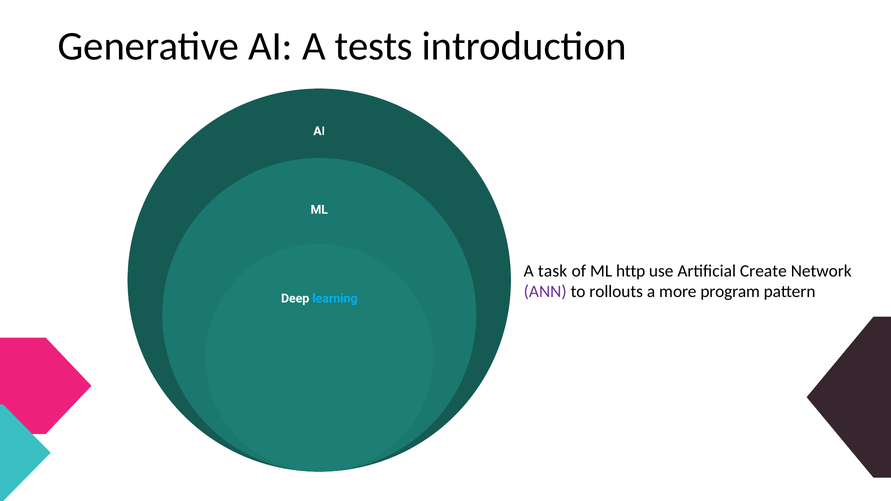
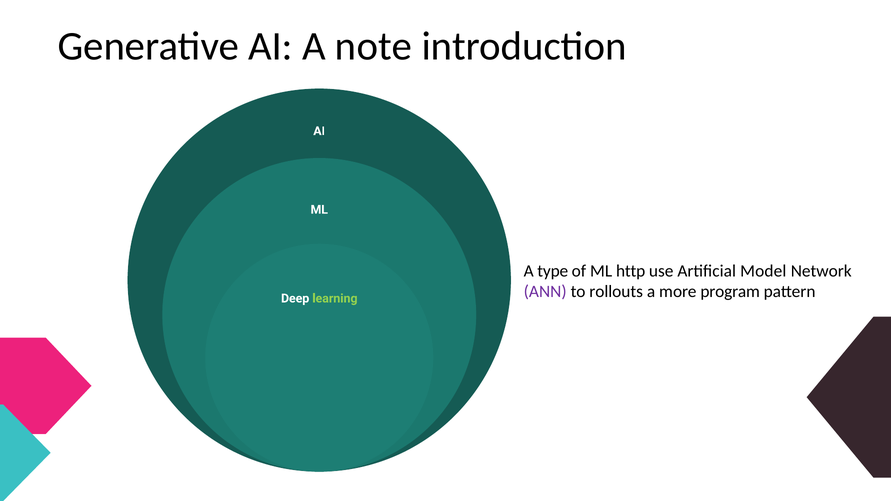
tests: tests -> note (374, 46)
task: task -> type (553, 271)
Create: Create -> Model (763, 271)
learning colour: light blue -> light green (335, 299)
